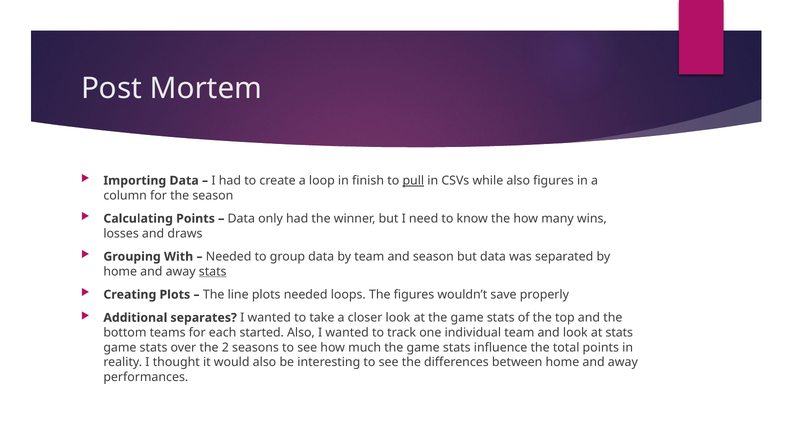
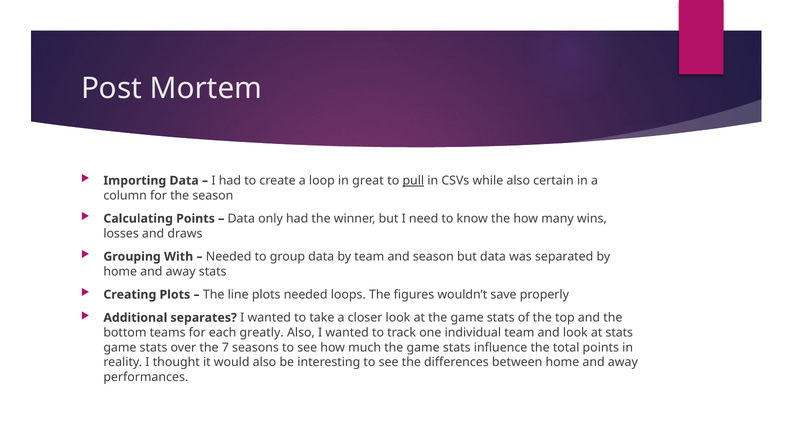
finish: finish -> great (368, 181)
also figures: figures -> certain (553, 181)
stats underline: present -> none (213, 271)
started: started -> greatly (262, 333)
2: 2 -> 7 (225, 347)
